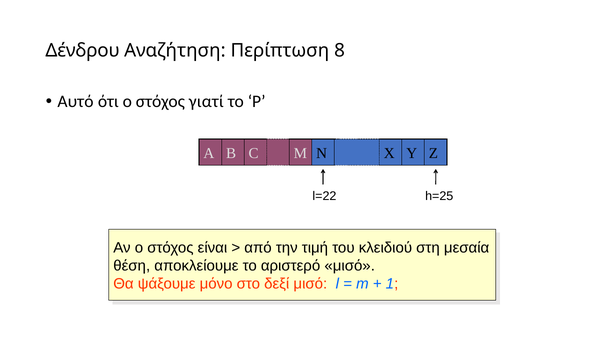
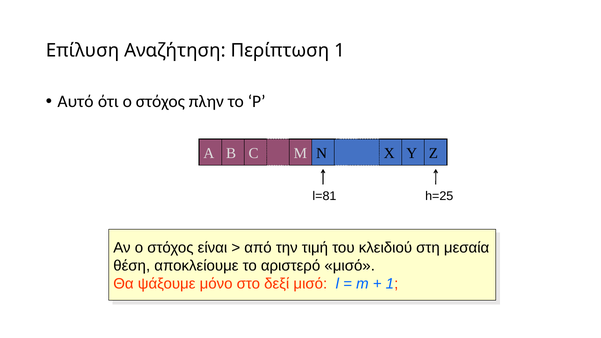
Δένδρου: Δένδρου -> Επίλυση (82, 51)
Περίπτωση 8: 8 -> 1 (340, 51)
γιατί: γιατί -> πλην (206, 102)
l=22: l=22 -> l=81 (324, 196)
